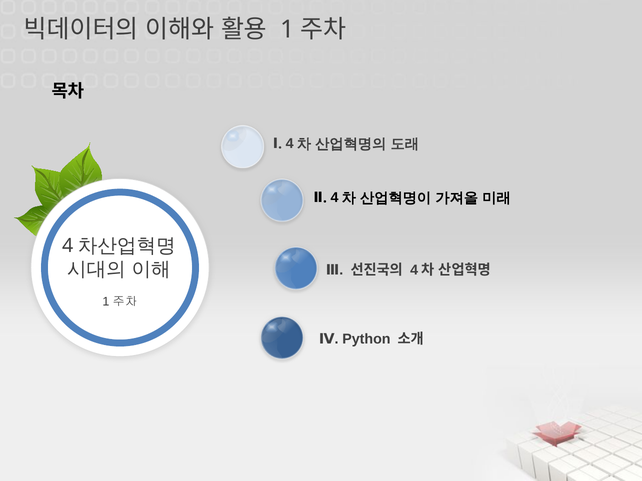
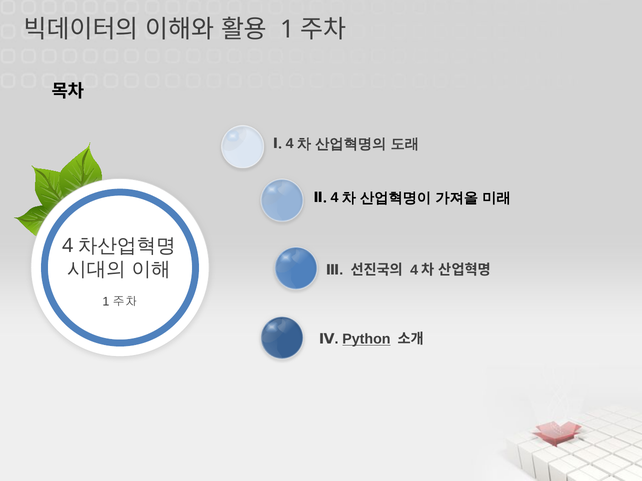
Python underline: none -> present (366, 339)
